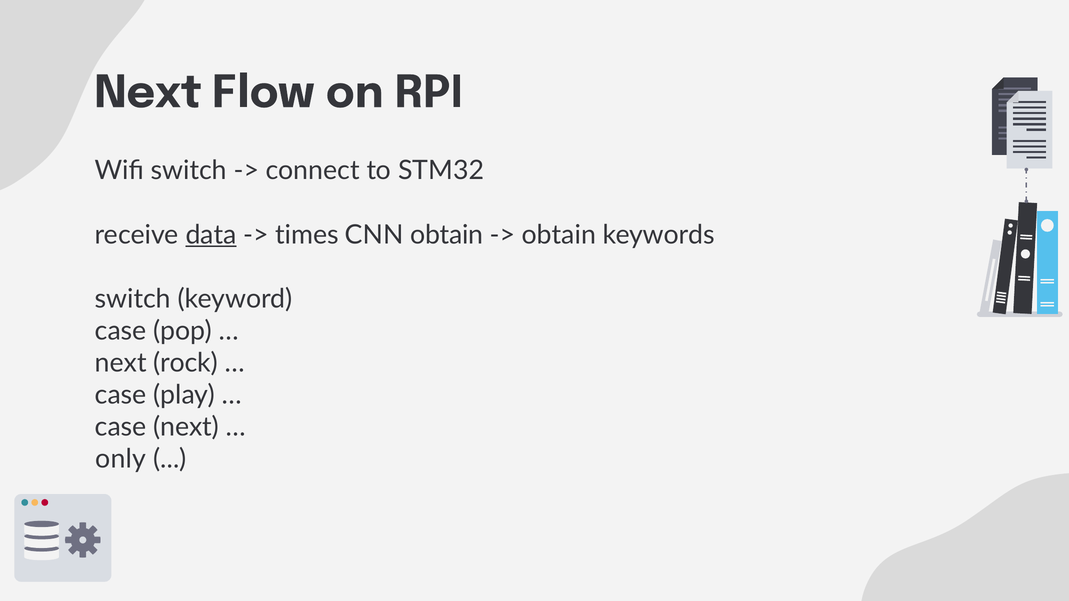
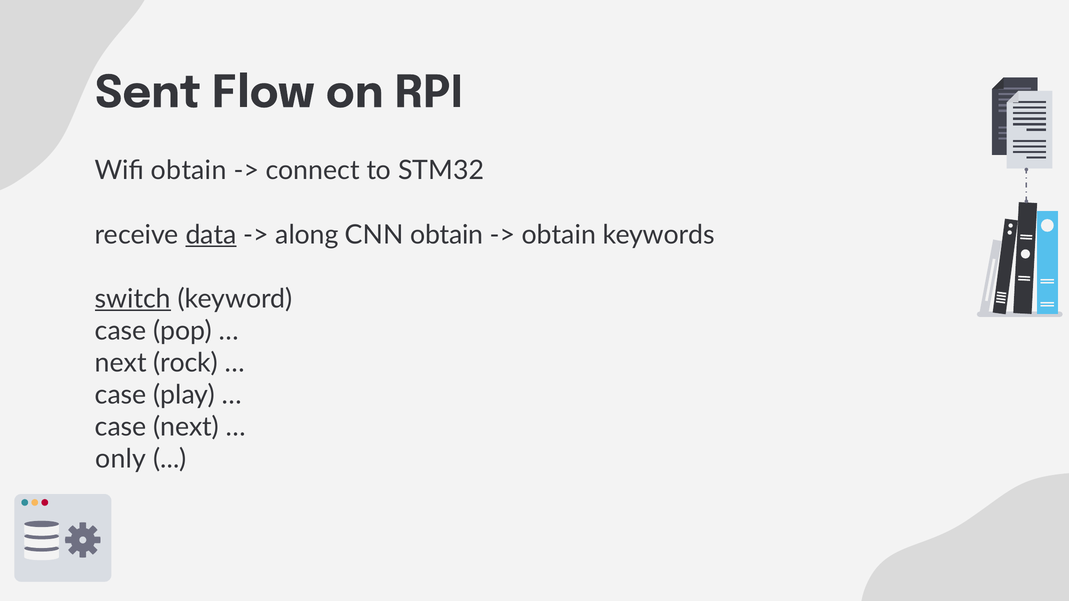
Next: Next -> Sent (148, 93)
Wifi switch: switch -> obtain (189, 171)
times: times -> along (307, 235)
switch underline: none -> present (133, 299)
